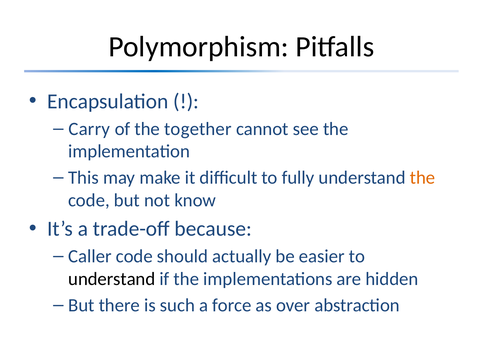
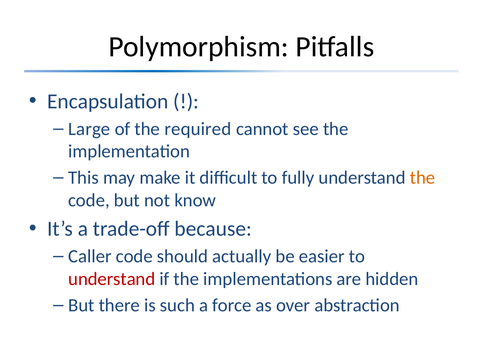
Carry: Carry -> Large (89, 129)
together: together -> required (198, 129)
understand colour: black -> red (112, 279)
